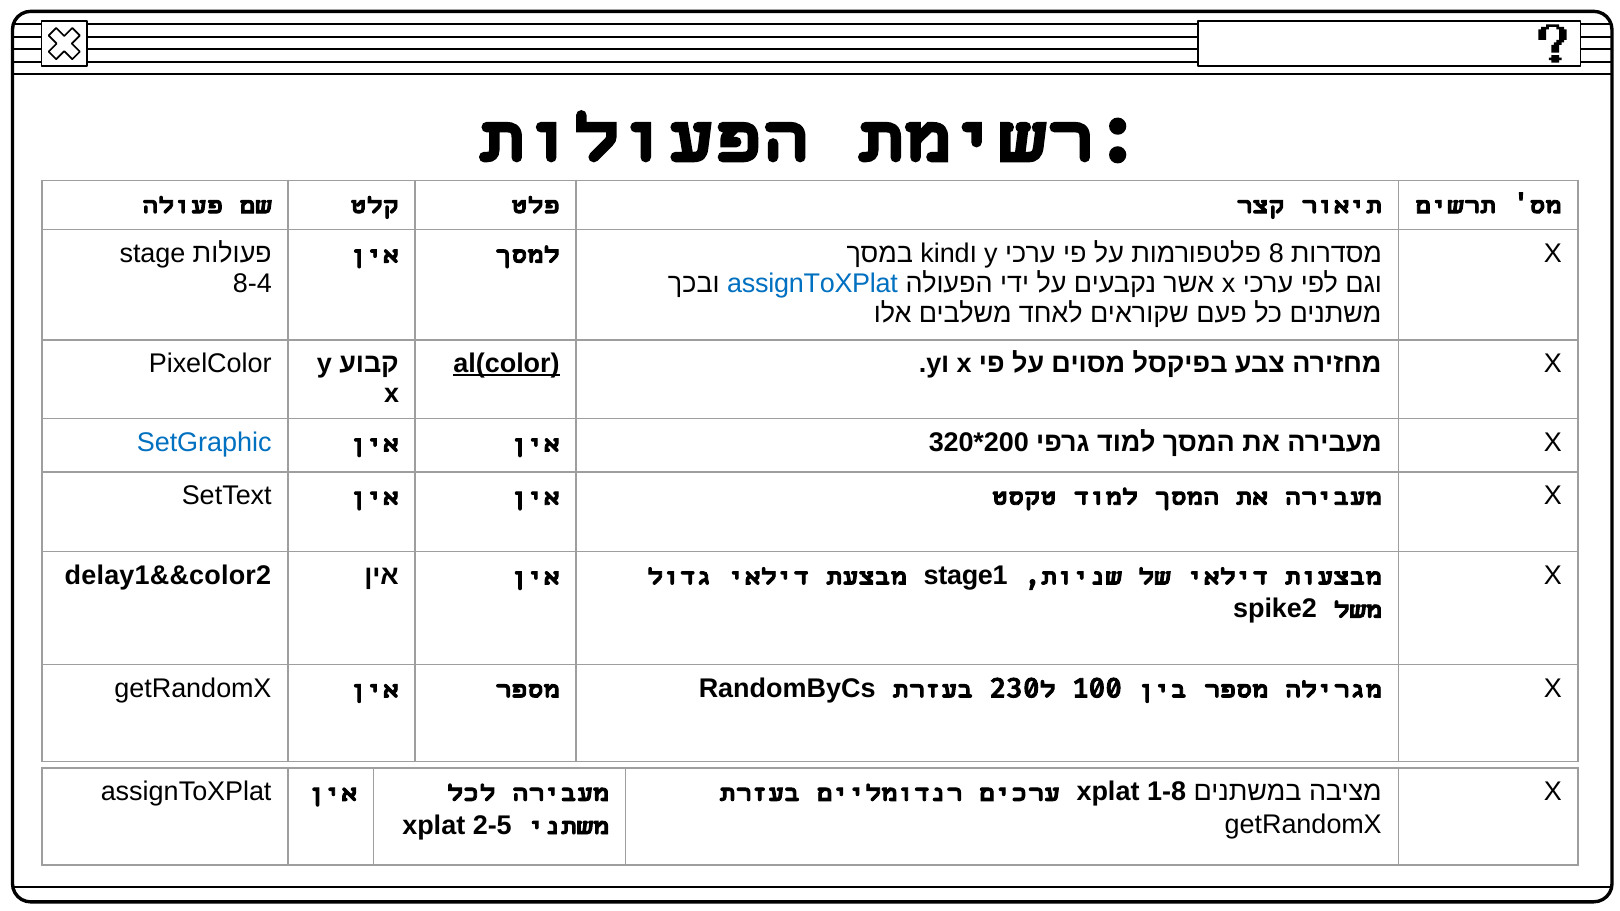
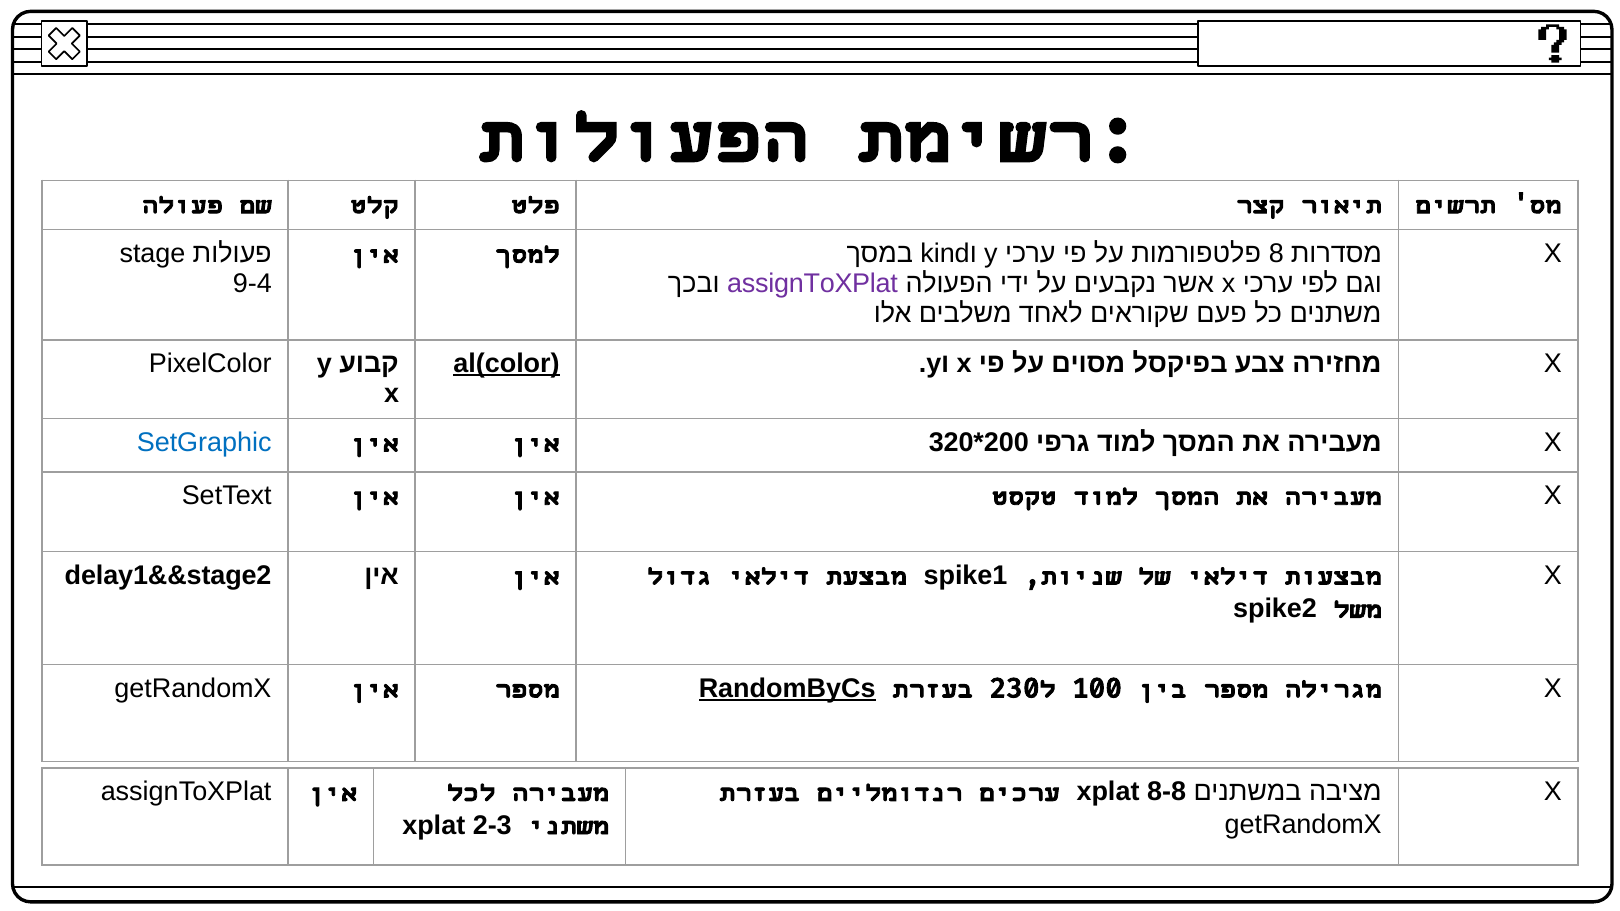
8-4: 8-4 -> 9-4 (252, 284)
assignToXPlat colour: blue -> purple (812, 284)
delay1&&color2: delay1&&color2 -> delay1&&stage2 (168, 575)
stage1: stage1 -> spike1 (966, 576)
RandomByCs underline: none -> present (787, 689)
1-8: 1-8 -> 8-8 (1167, 792)
2-5: 2-5 -> 2-3 (492, 825)
